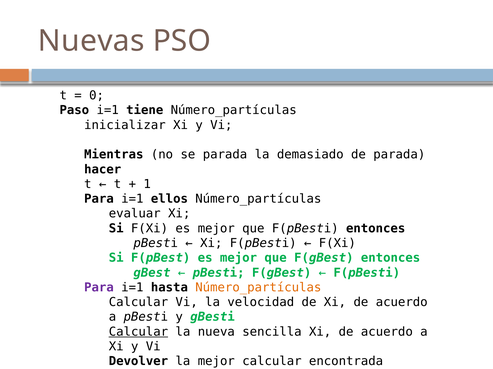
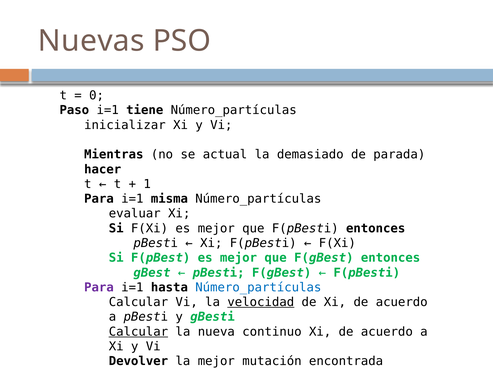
se parada: parada -> actual (225, 155)
ellos: ellos -> misma (169, 199)
Número_partículas colour: orange -> blue (258, 288)
velocidad underline: none -> present (261, 303)
sencilla: sencilla -> continuo (272, 332)
mejor calcular: calcular -> mutación (272, 362)
